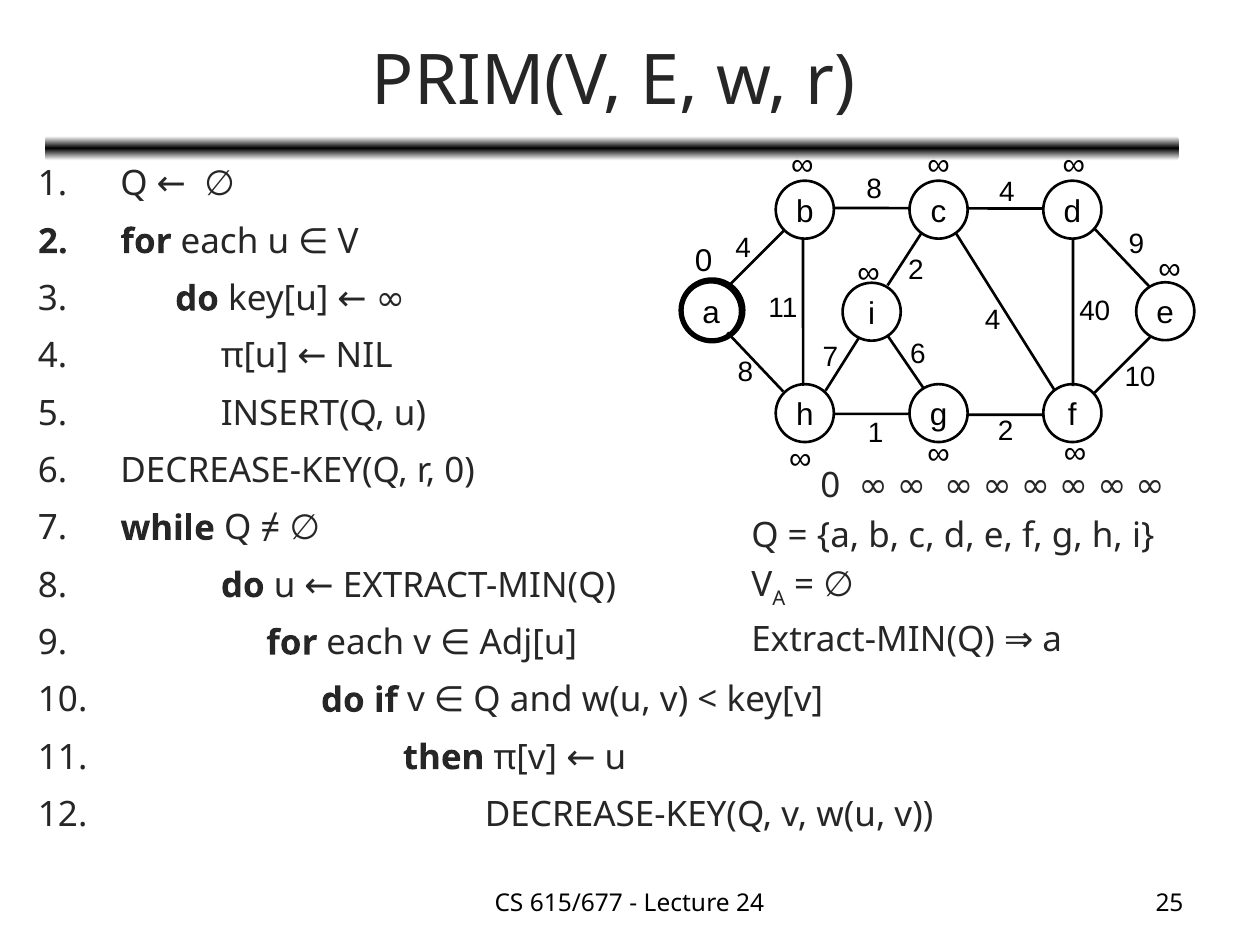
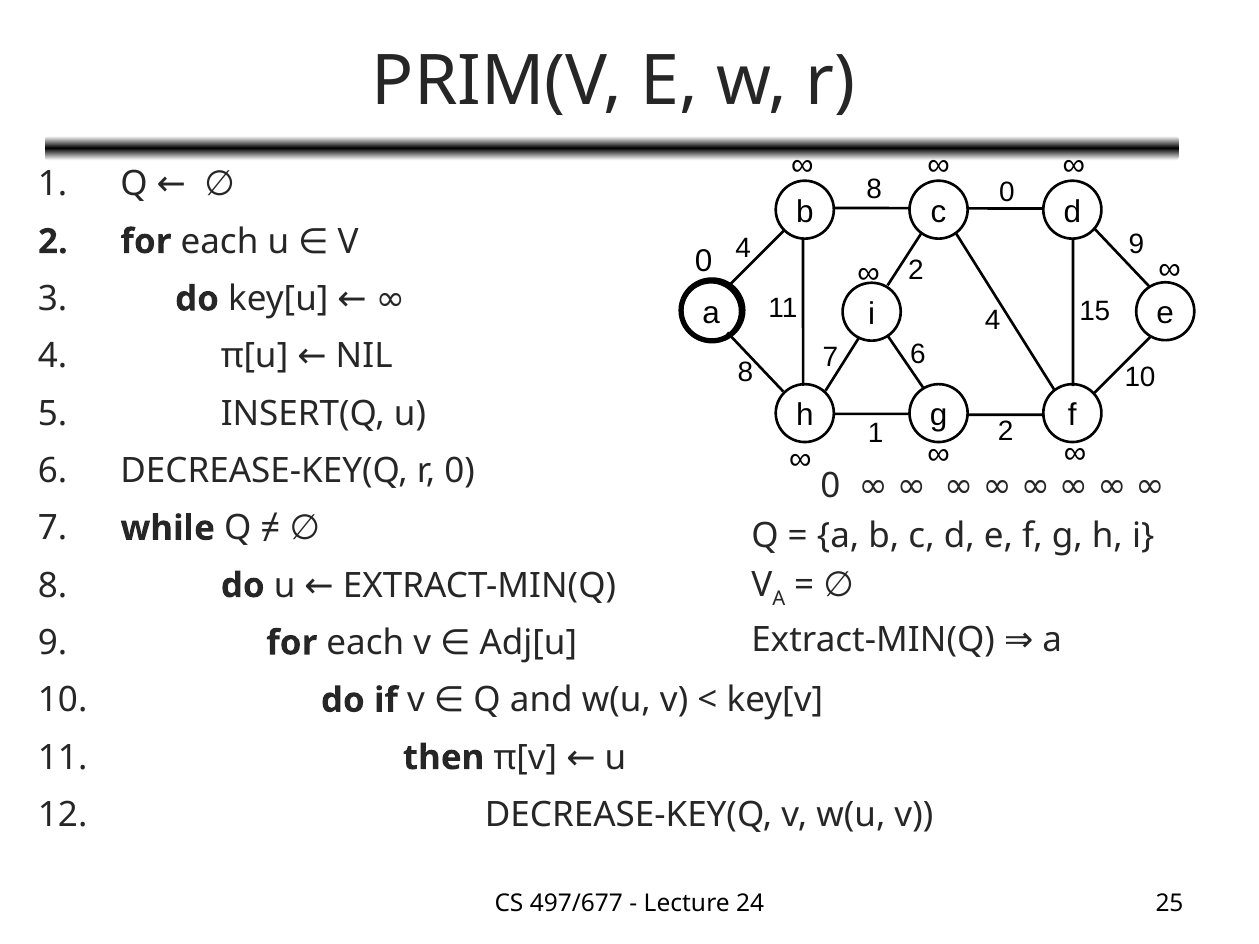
8 4: 4 -> 0 (1007, 192)
40: 40 -> 15 (1095, 312)
615/677: 615/677 -> 497/677 (576, 904)
